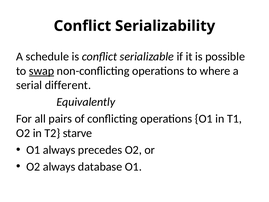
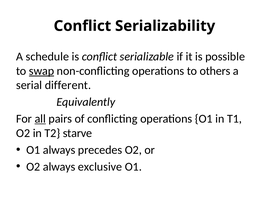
where: where -> others (215, 71)
all underline: none -> present (40, 119)
database: database -> exclusive (100, 166)
